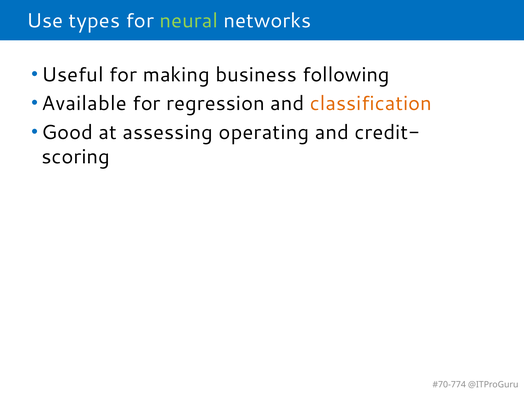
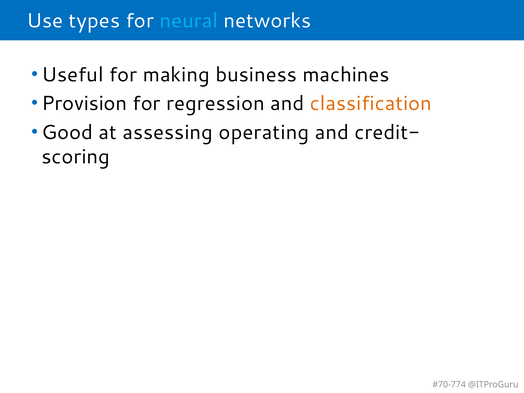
neural colour: light green -> light blue (189, 21)
following: following -> machines (346, 75)
Available: Available -> Provision (84, 104)
